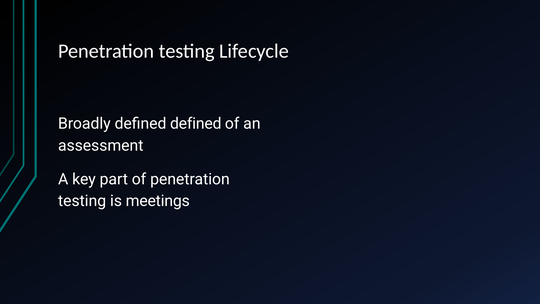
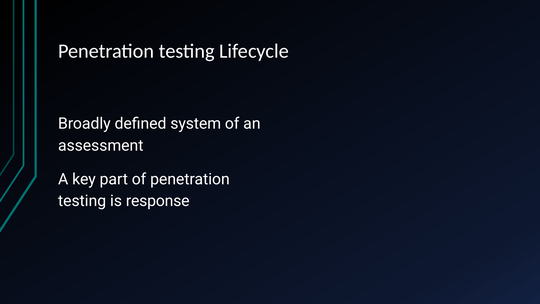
defined defined: defined -> system (196, 124)
meetings: meetings -> response (158, 201)
